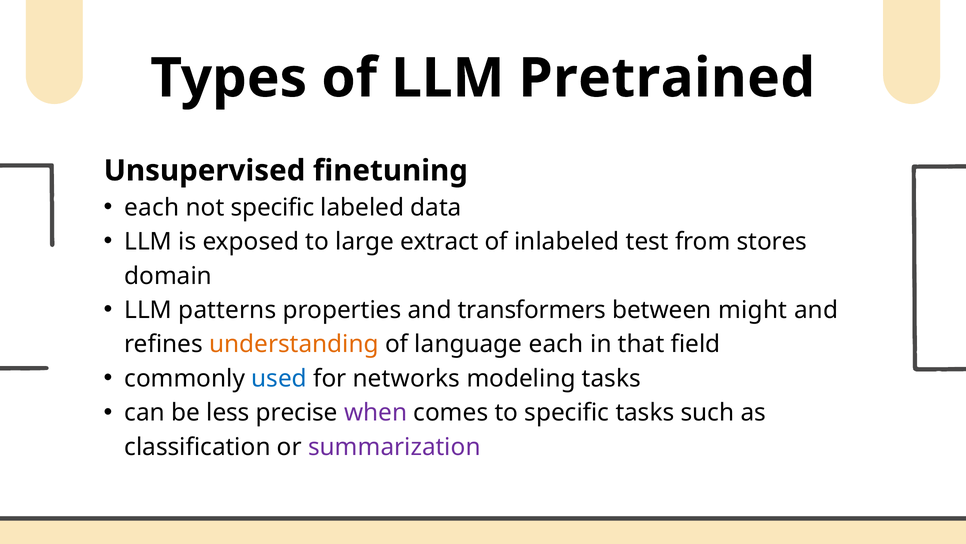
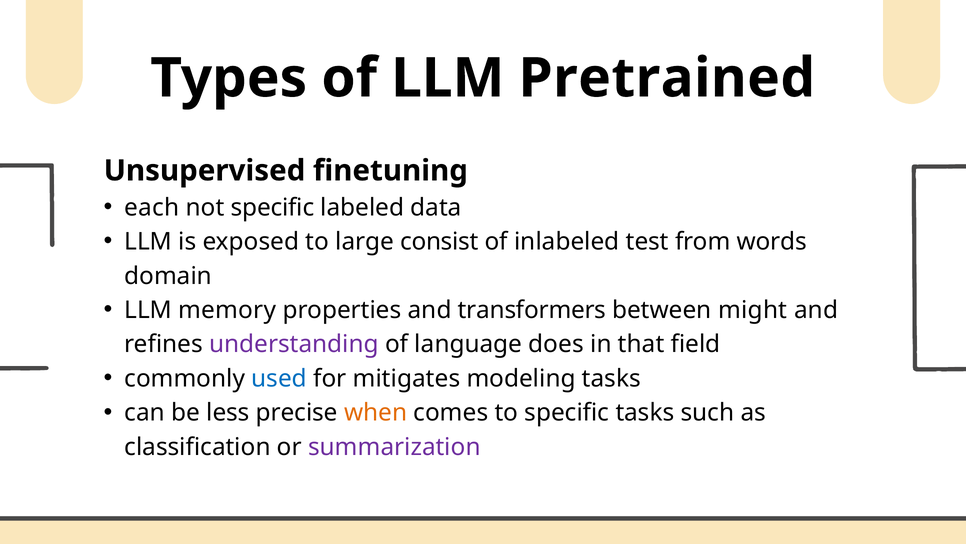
extract: extract -> consist (439, 241)
stores: stores -> words (772, 241)
patterns: patterns -> memory (227, 310)
understanding colour: orange -> purple (294, 344)
language each: each -> does (556, 344)
networks: networks -> mitigates (406, 378)
when colour: purple -> orange (376, 412)
